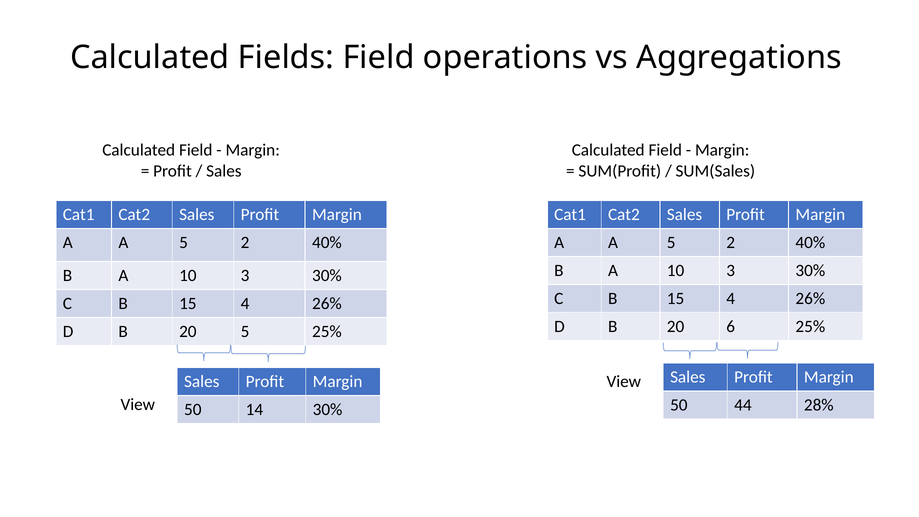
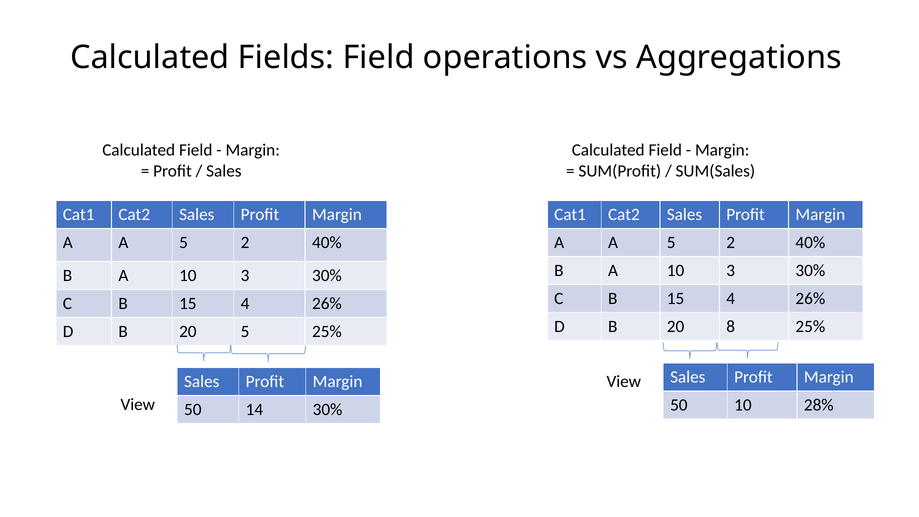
6: 6 -> 8 (731, 326)
50 44: 44 -> 10 (743, 405)
